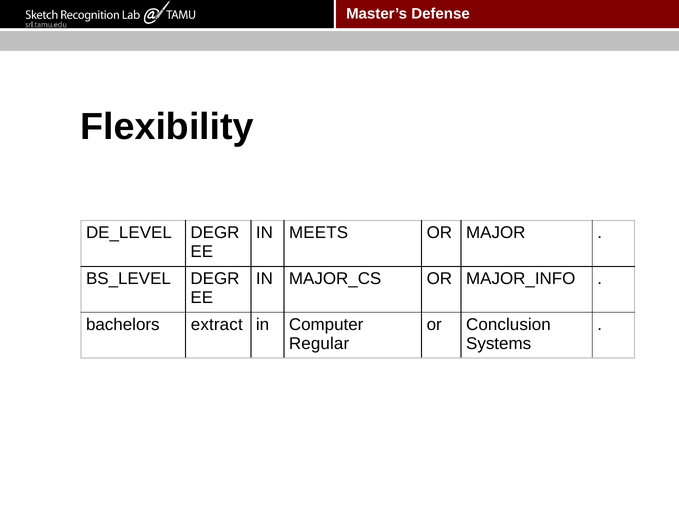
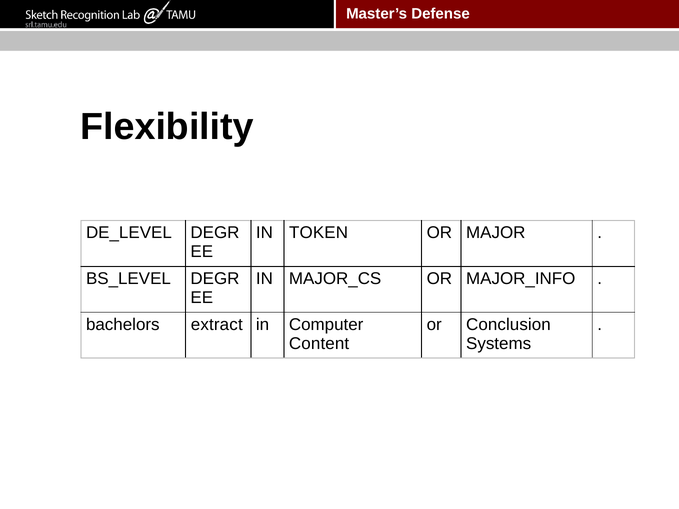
MEETS: MEETS -> TOKEN (319, 233)
Regular: Regular -> Content (319, 344)
